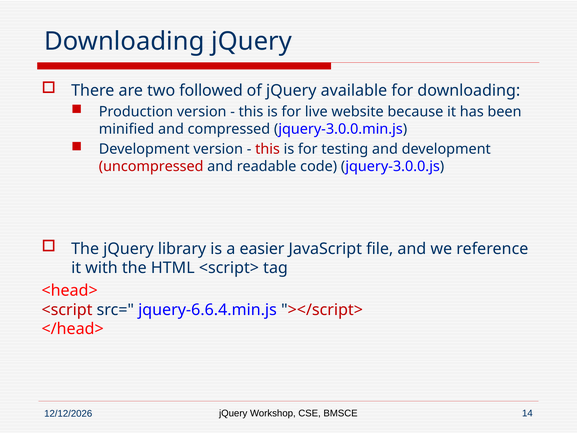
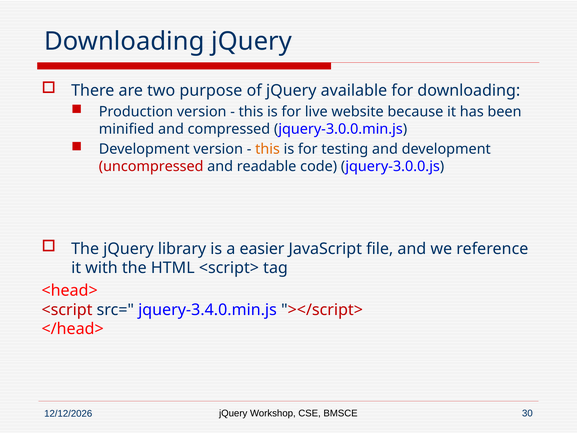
followed: followed -> purpose (211, 91)
this colour: red -> orange (268, 149)
jquery-6.6.4.min.js: jquery-6.6.4.min.js -> jquery-3.4.0.min.js (208, 310)
14: 14 -> 30 (527, 413)
